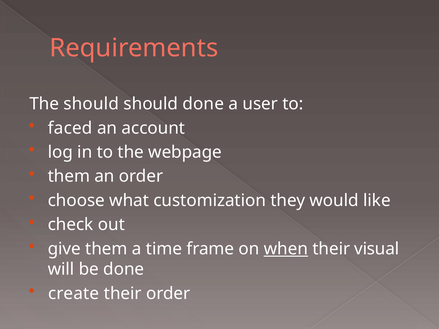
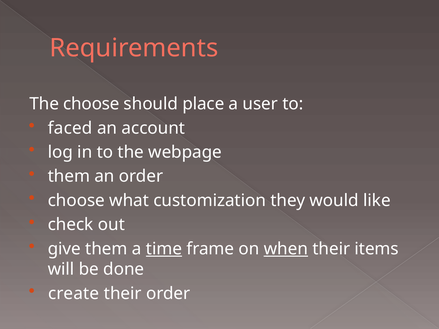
The should: should -> choose (91, 104)
should done: done -> place (203, 104)
time underline: none -> present (164, 249)
visual: visual -> items (377, 249)
